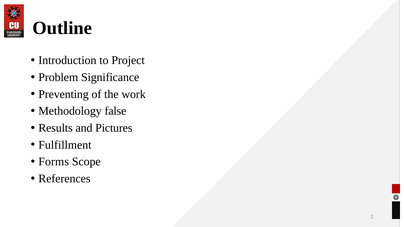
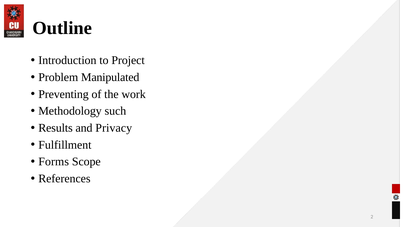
Significance: Significance -> Manipulated (110, 77)
false: false -> such (115, 111)
Pictures: Pictures -> Privacy (114, 128)
